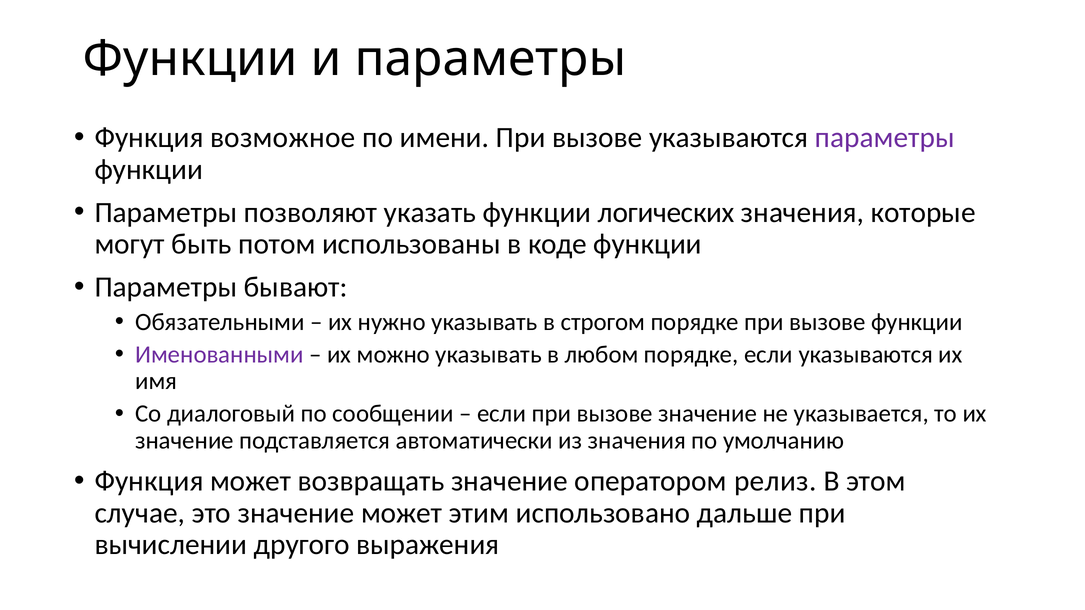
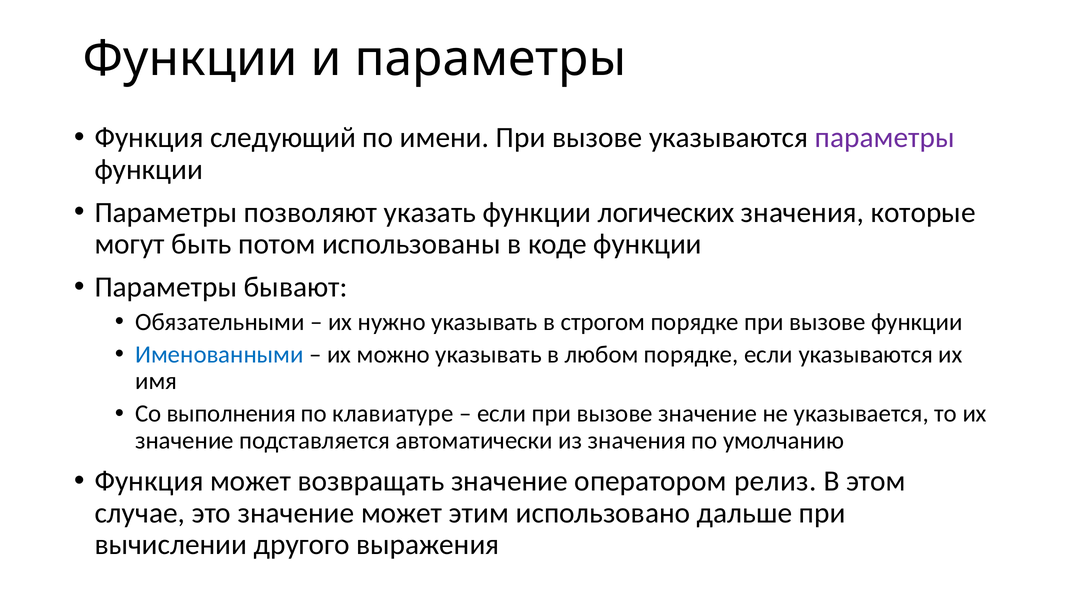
возможное: возможное -> следующий (283, 138)
Именованными colour: purple -> blue (219, 355)
диалоговый: диалоговый -> выполнения (231, 414)
сообщении: сообщении -> клавиатуре (393, 414)
